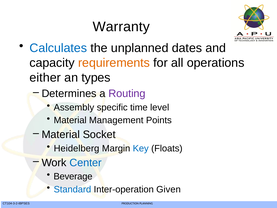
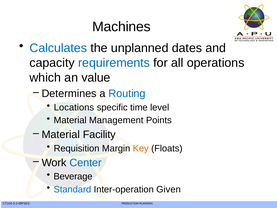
Warranty: Warranty -> Machines (121, 27)
requirements colour: orange -> blue (114, 63)
either: either -> which (45, 78)
types: types -> value (96, 78)
Routing colour: purple -> blue (127, 94)
Assembly: Assembly -> Locations (74, 107)
Socket: Socket -> Facility (99, 134)
Heidelberg: Heidelberg -> Requisition (77, 148)
Key colour: blue -> orange (141, 148)
